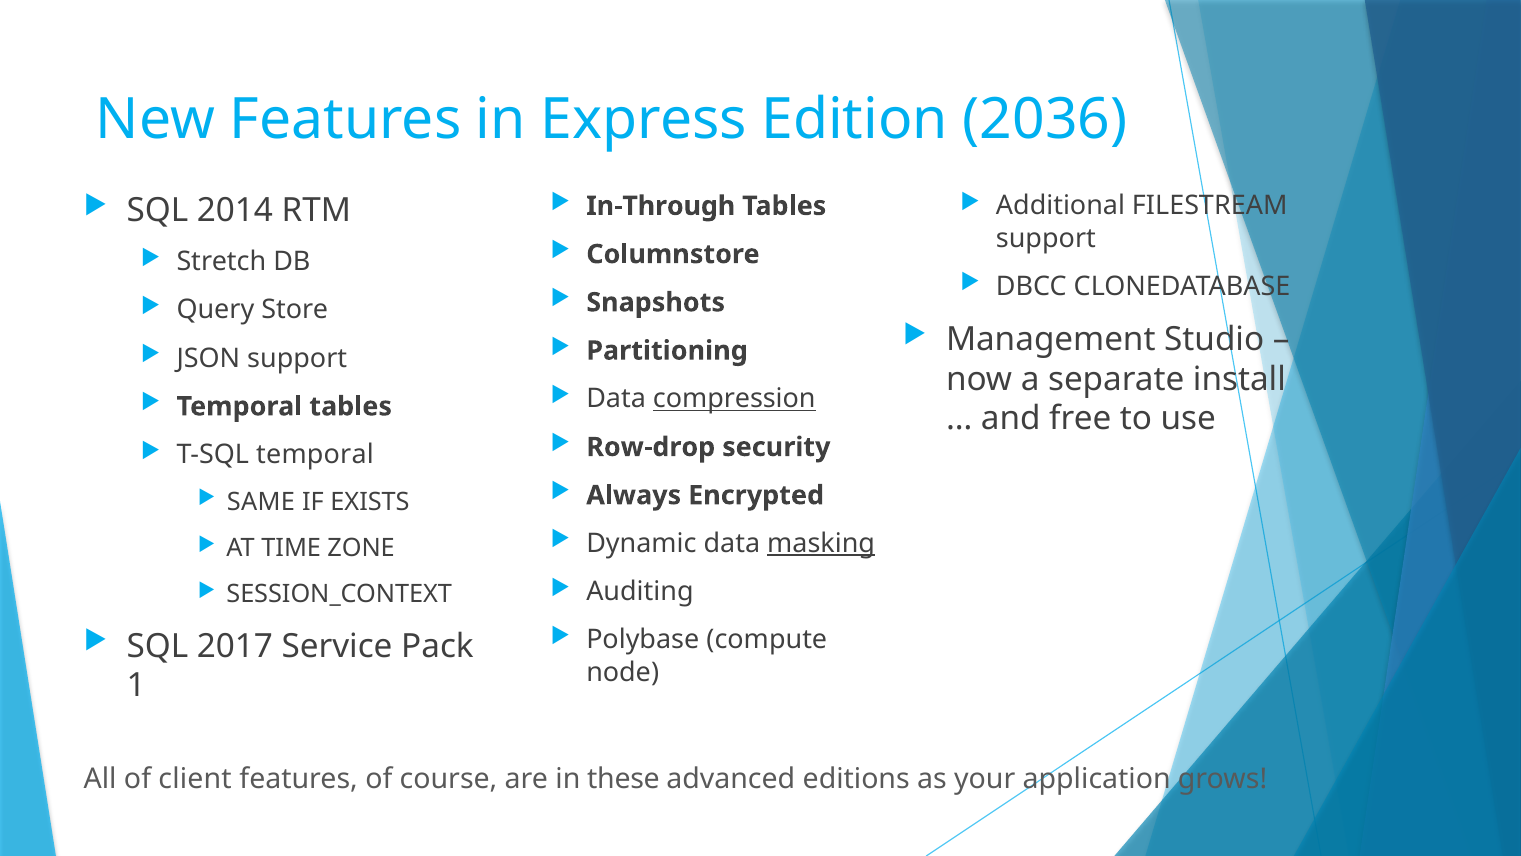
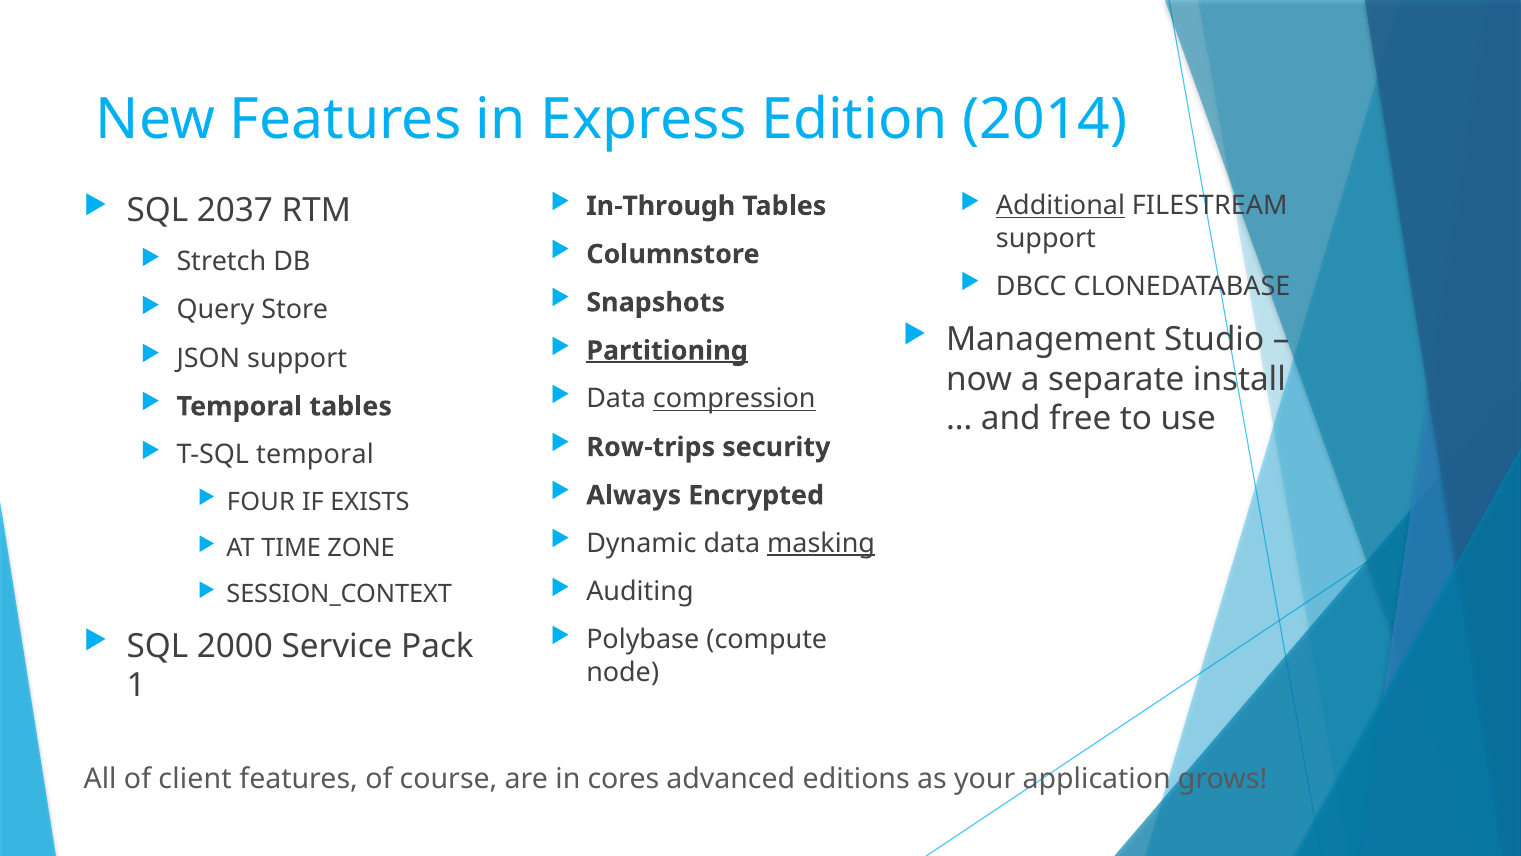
2036: 2036 -> 2014 (1045, 120)
Additional underline: none -> present (1060, 206)
2014: 2014 -> 2037 (235, 210)
Partitioning underline: none -> present (667, 351)
Row-drop: Row-drop -> Row-trips (651, 447)
SAME: SAME -> FOUR (261, 502)
2017: 2017 -> 2000 (235, 646)
these: these -> cores (623, 779)
